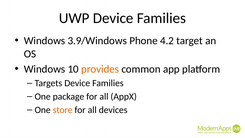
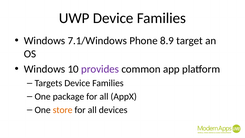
3.9/Windows: 3.9/Windows -> 7.1/Windows (97, 41)
4.2: 4.2 -> 8.9 (167, 41)
provides colour: orange -> purple (100, 69)
